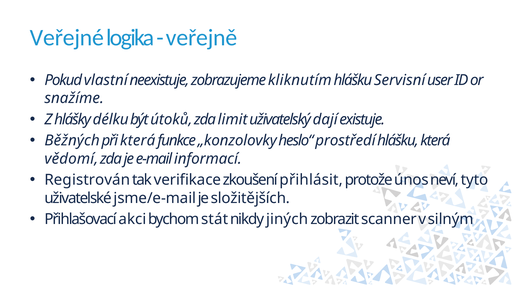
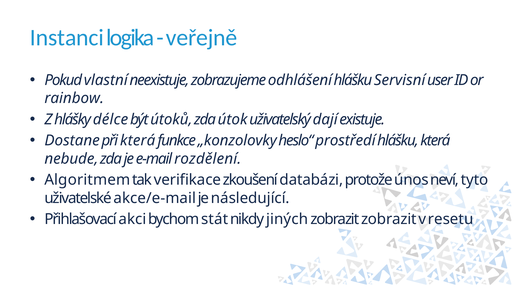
Veřejné: Veřejné -> Instanci (67, 38)
kliknutím: kliknutím -> odhlášení (300, 80)
snažíme: snažíme -> rainbow (74, 98)
délku: délku -> délce (111, 119)
limit: limit -> útok (233, 119)
Běžných: Běžných -> Dostane (72, 141)
vědomí: vědomí -> nebude (71, 159)
informací: informací -> rozdělení (208, 159)
Registrován: Registrován -> Algoritmem (87, 180)
přihlásit: přihlásit -> databázi (311, 180)
jsme/e-mail: jsme/e-mail -> akce/e-mail (155, 198)
složitějších: složitějších -> následující (250, 198)
zobrazit scanner: scanner -> zobrazit (389, 219)
silným: silným -> resetu (451, 219)
